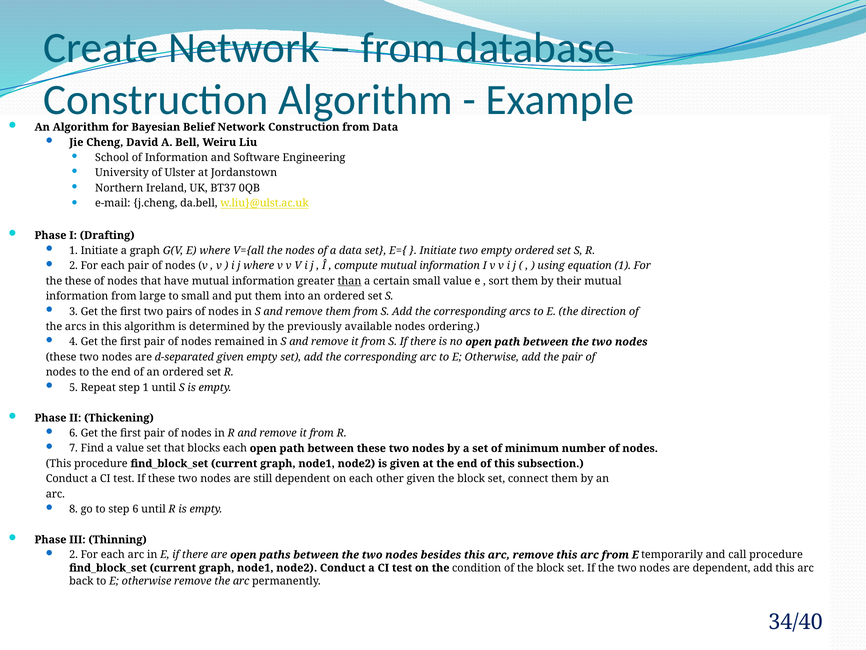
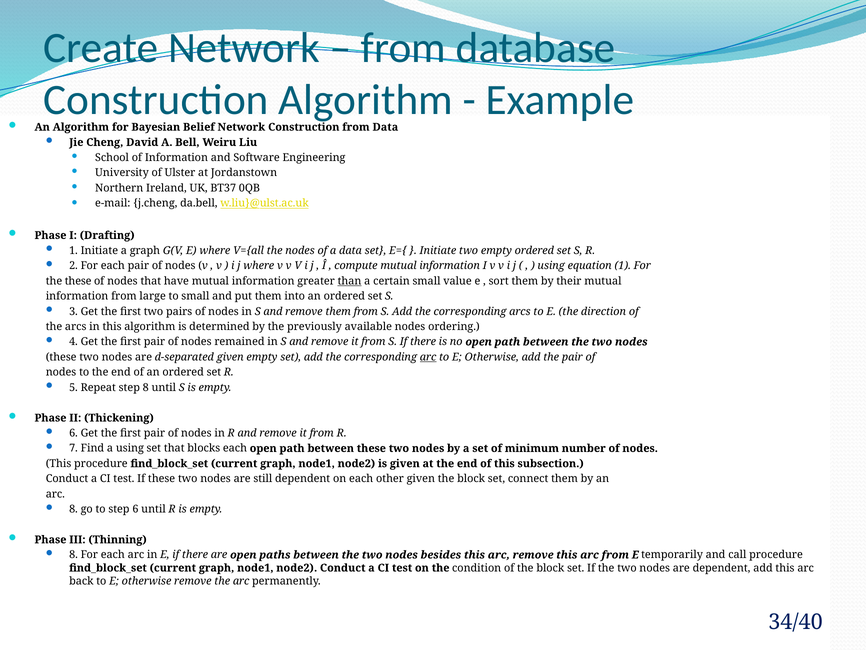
arc underline: none -> present (428, 357)
step 1: 1 -> 8 (146, 387)
a value: value -> using (130, 448)
2: 2 -> 8 (73, 554)
